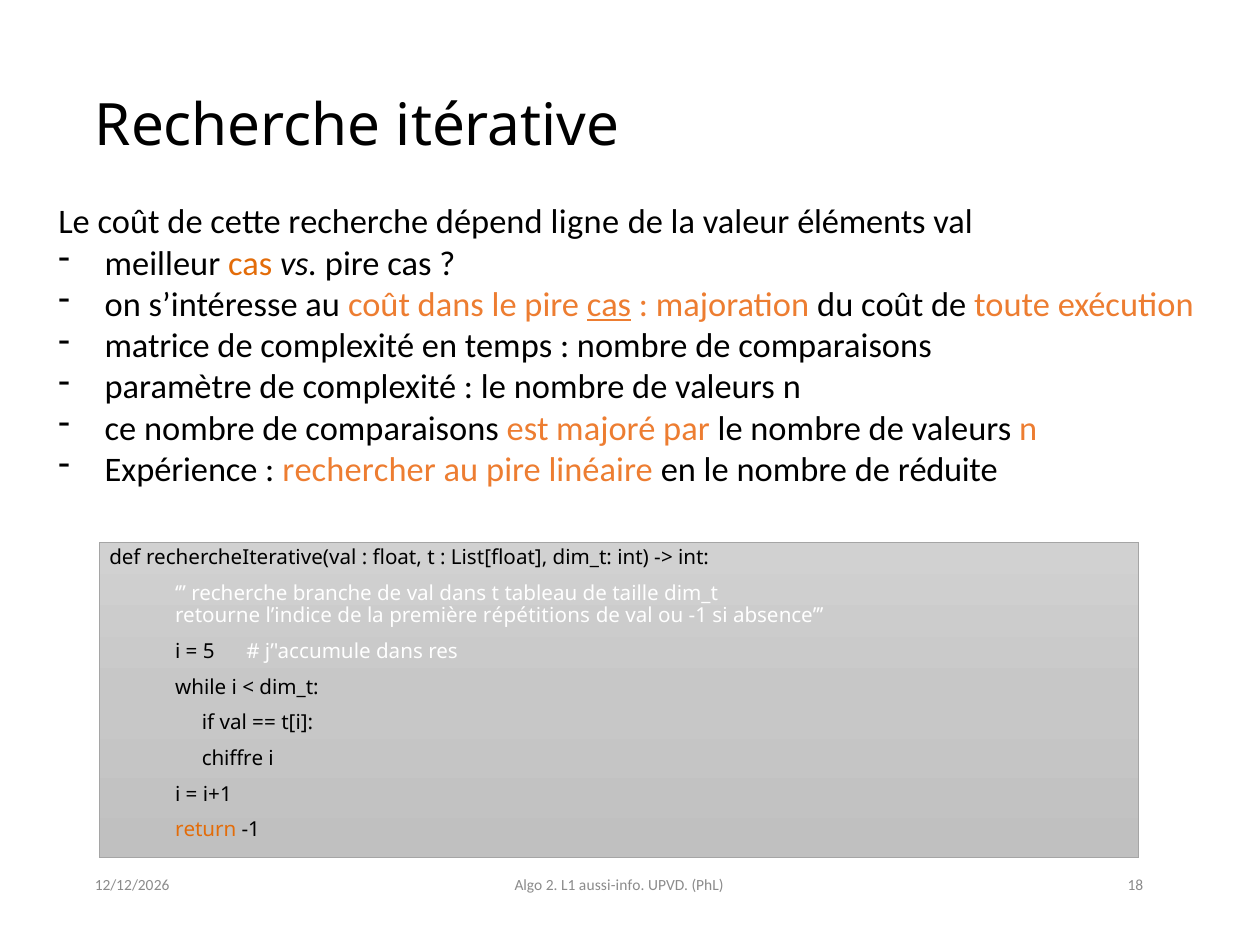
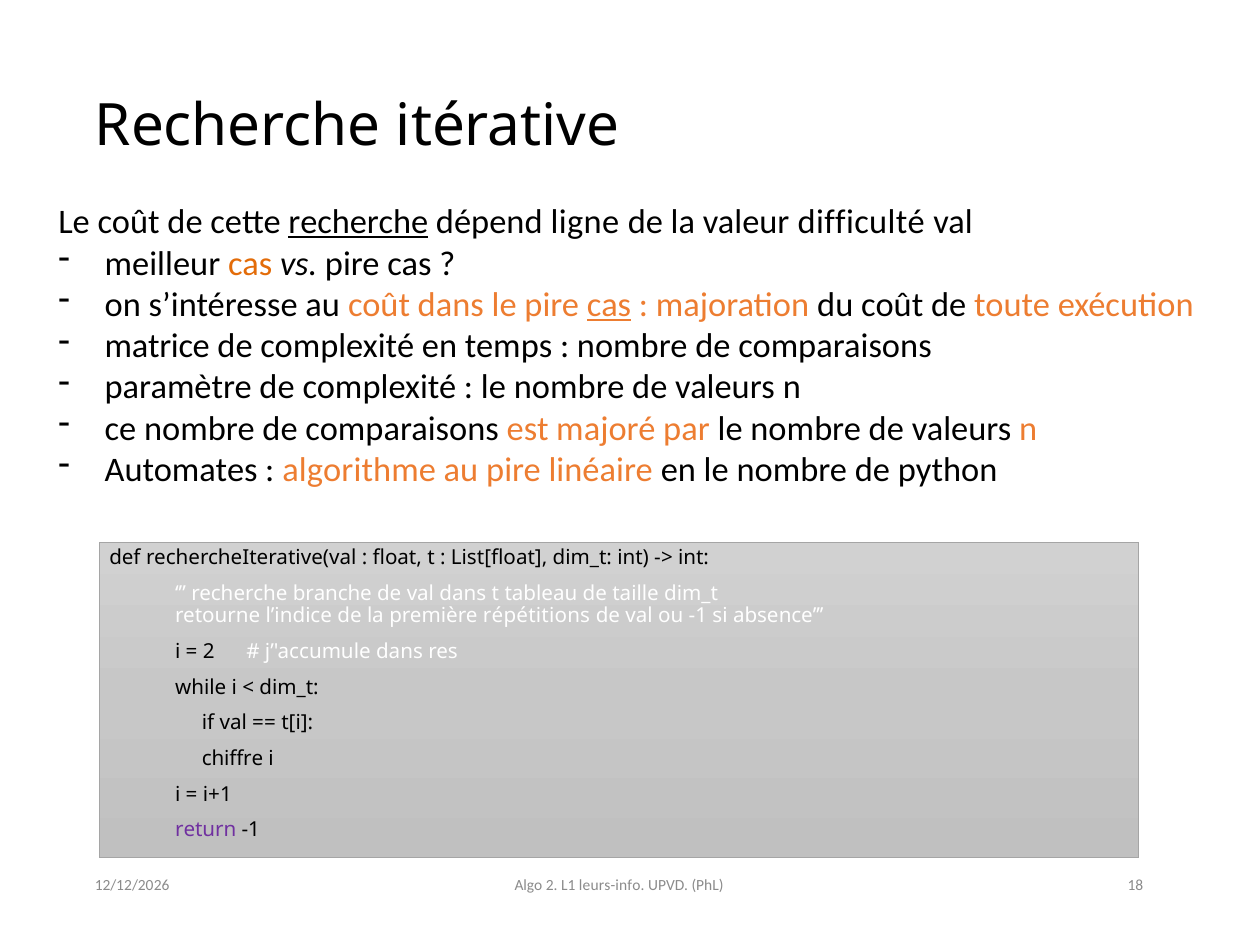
recherche underline: none -> present (358, 223)
éléments: éléments -> difficulté (861, 223)
Expérience: Expérience -> Automates (181, 470)
rechercher: rechercher -> algorithme (359, 470)
réduite: réduite -> python (948, 470)
5: 5 -> 2 (209, 652)
return colour: orange -> purple (206, 830)
aussi-info: aussi-info -> leurs-info (612, 886)
